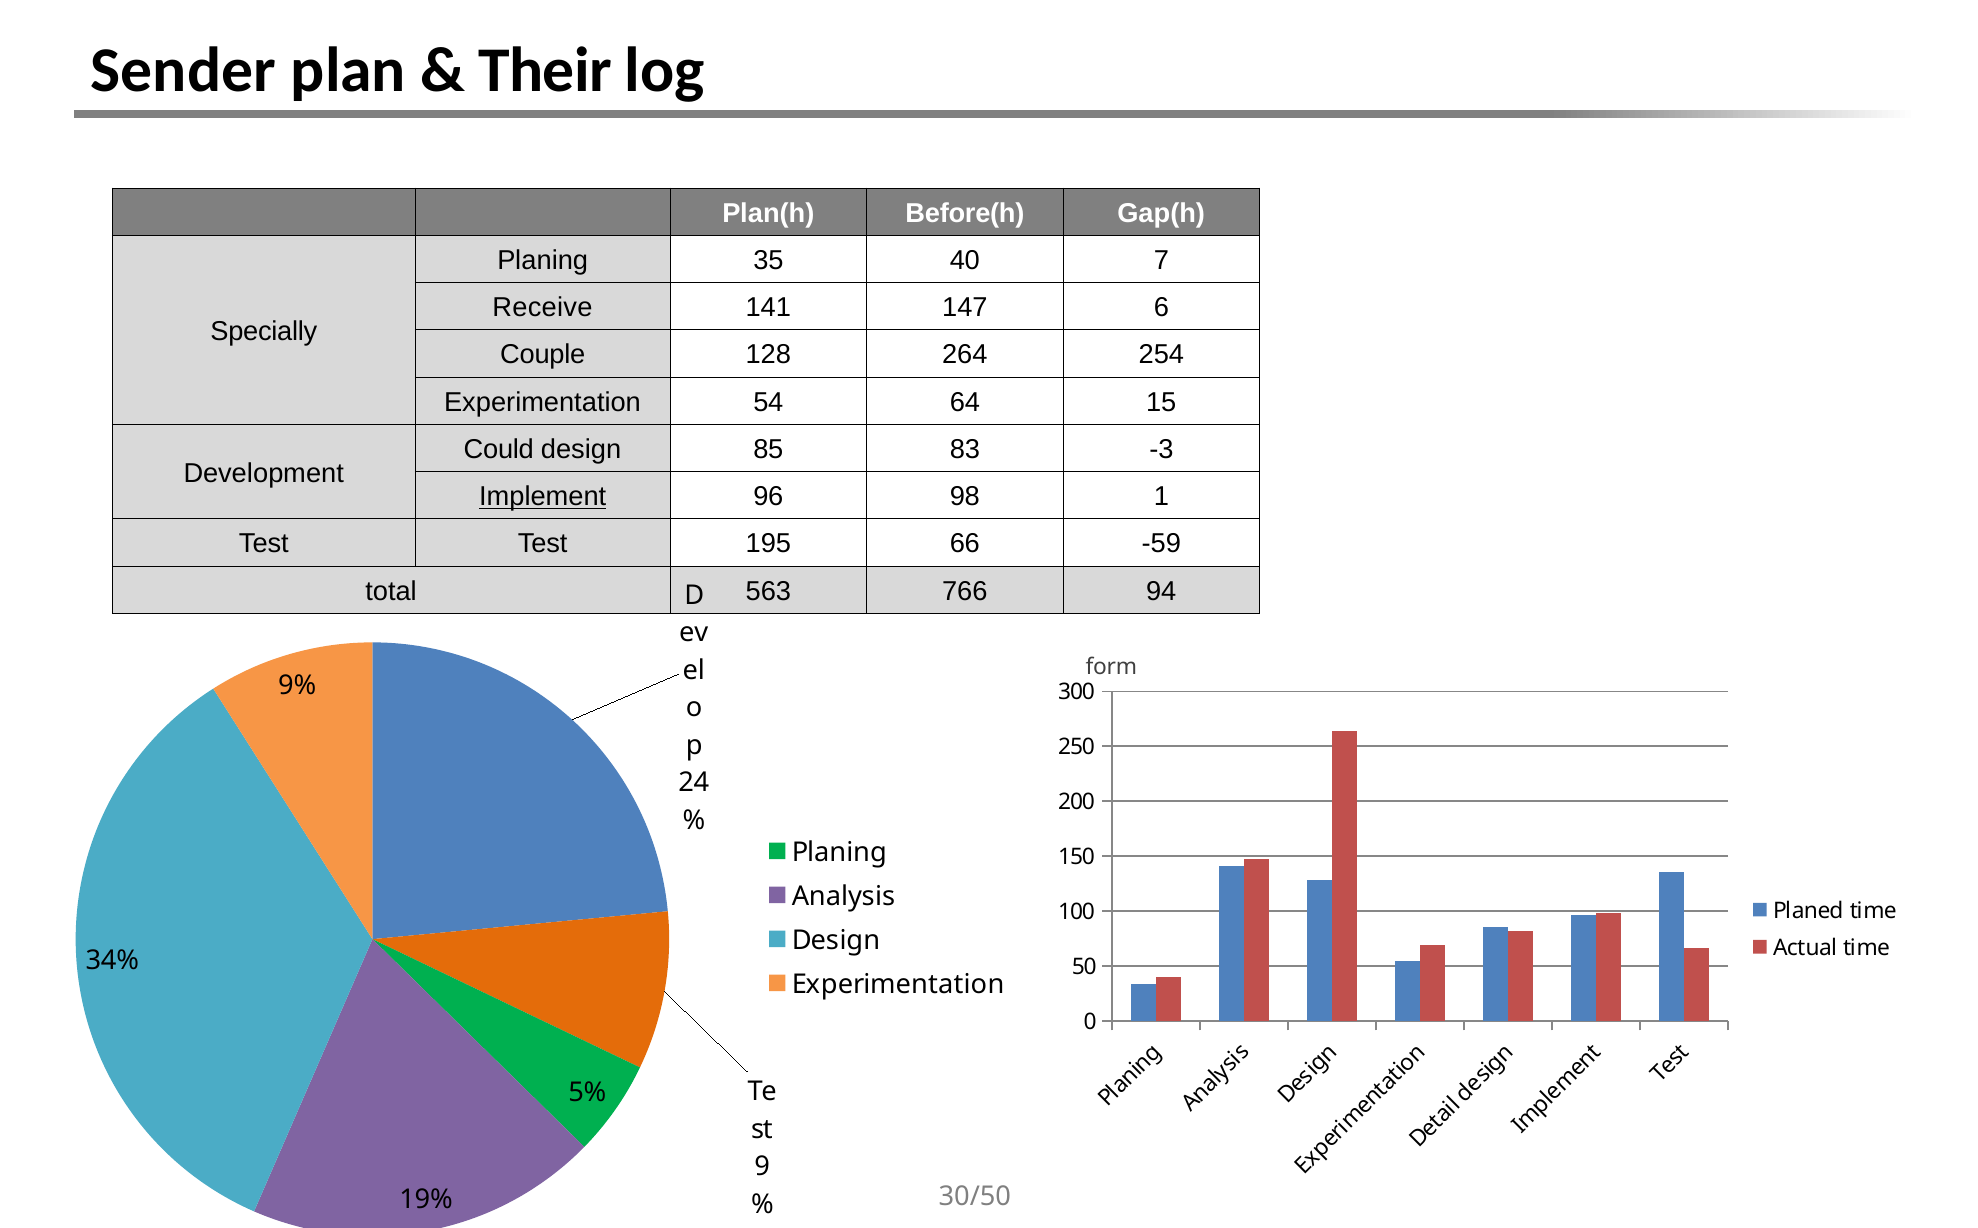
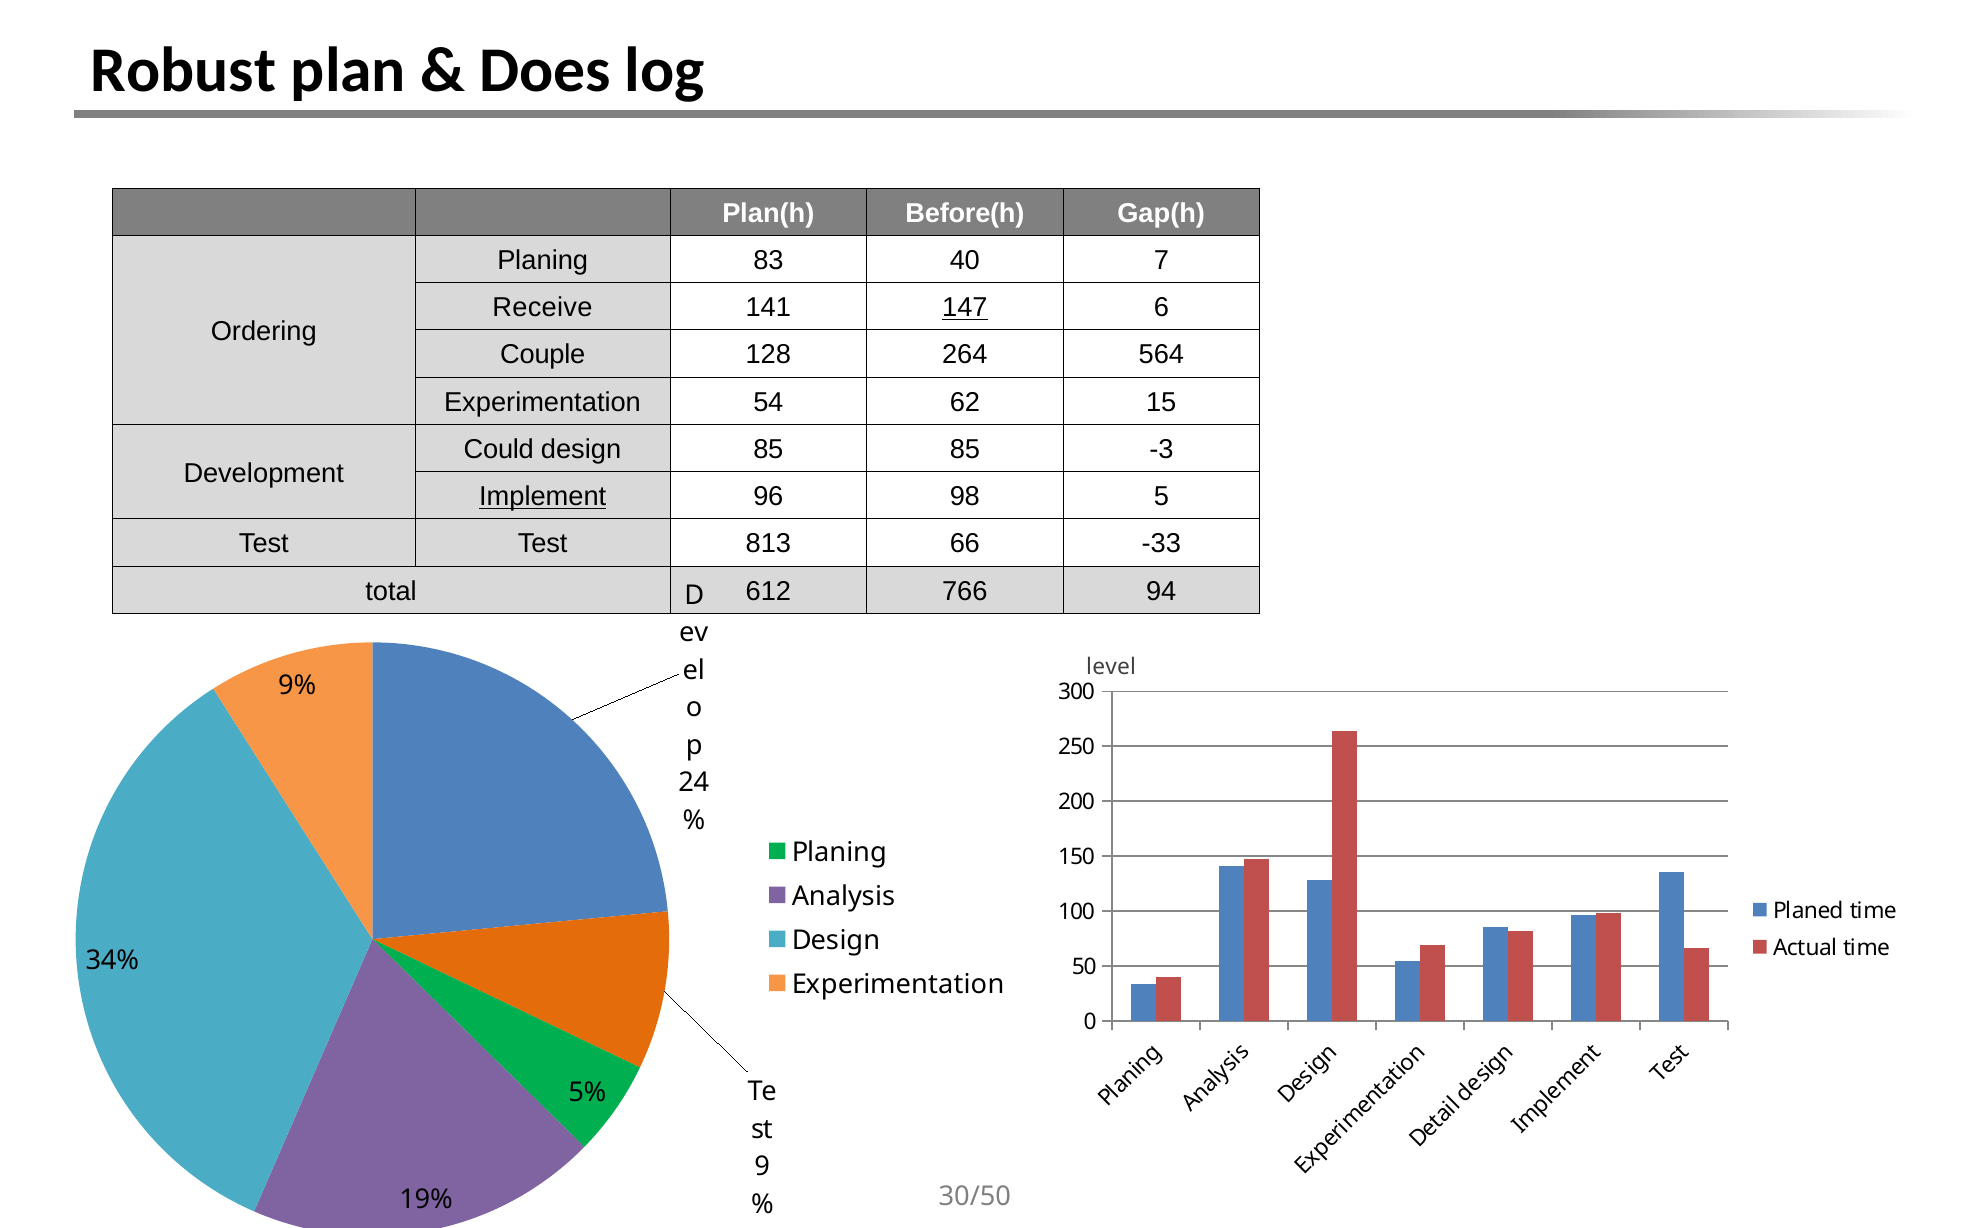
Sender: Sender -> Robust (183, 71)
Their: Their -> Does (545, 71)
35: 35 -> 83 (768, 260)
147 underline: none -> present (965, 308)
Specially: Specially -> Ordering (264, 331)
254: 254 -> 564 (1161, 355)
64: 64 -> 62 (965, 402)
85 83: 83 -> 85 (965, 449)
1: 1 -> 5 (1161, 497)
195: 195 -> 813 (768, 544)
-59: -59 -> -33 (1161, 544)
563: 563 -> 612 (768, 591)
form: form -> level (1111, 667)
